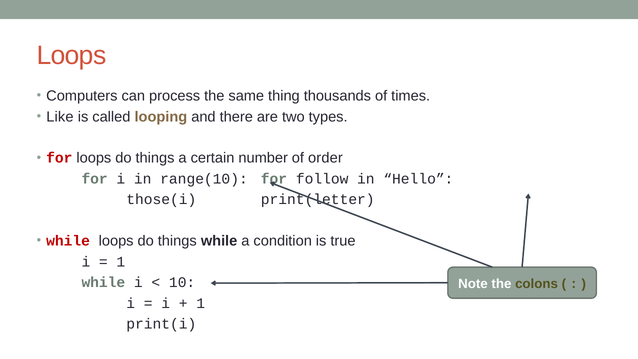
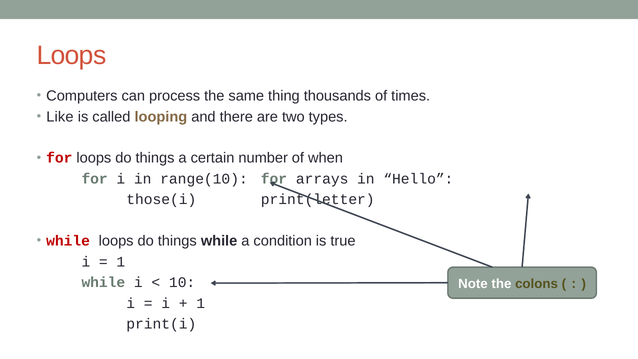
order: order -> when (326, 158)
follow: follow -> arrays (322, 179)
